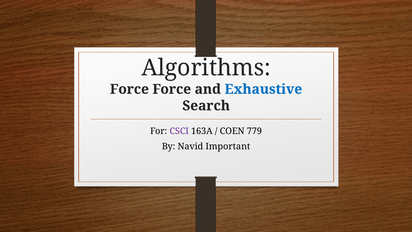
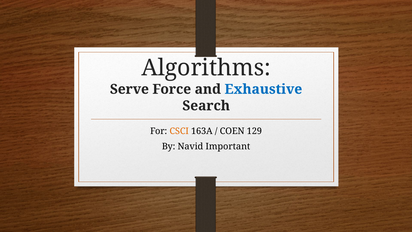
Force: Force -> Serve (129, 89)
CSCI colour: purple -> orange (179, 131)
779: 779 -> 129 (254, 131)
